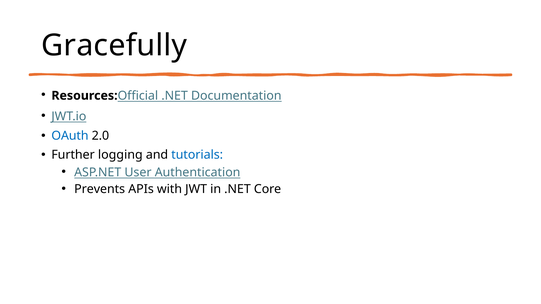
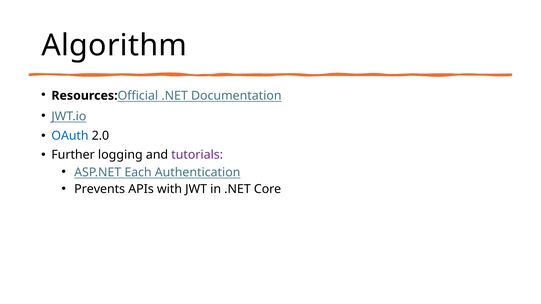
Gracefully: Gracefully -> Algorithm (114, 45)
tutorials colour: blue -> purple (197, 155)
User: User -> Each (138, 173)
